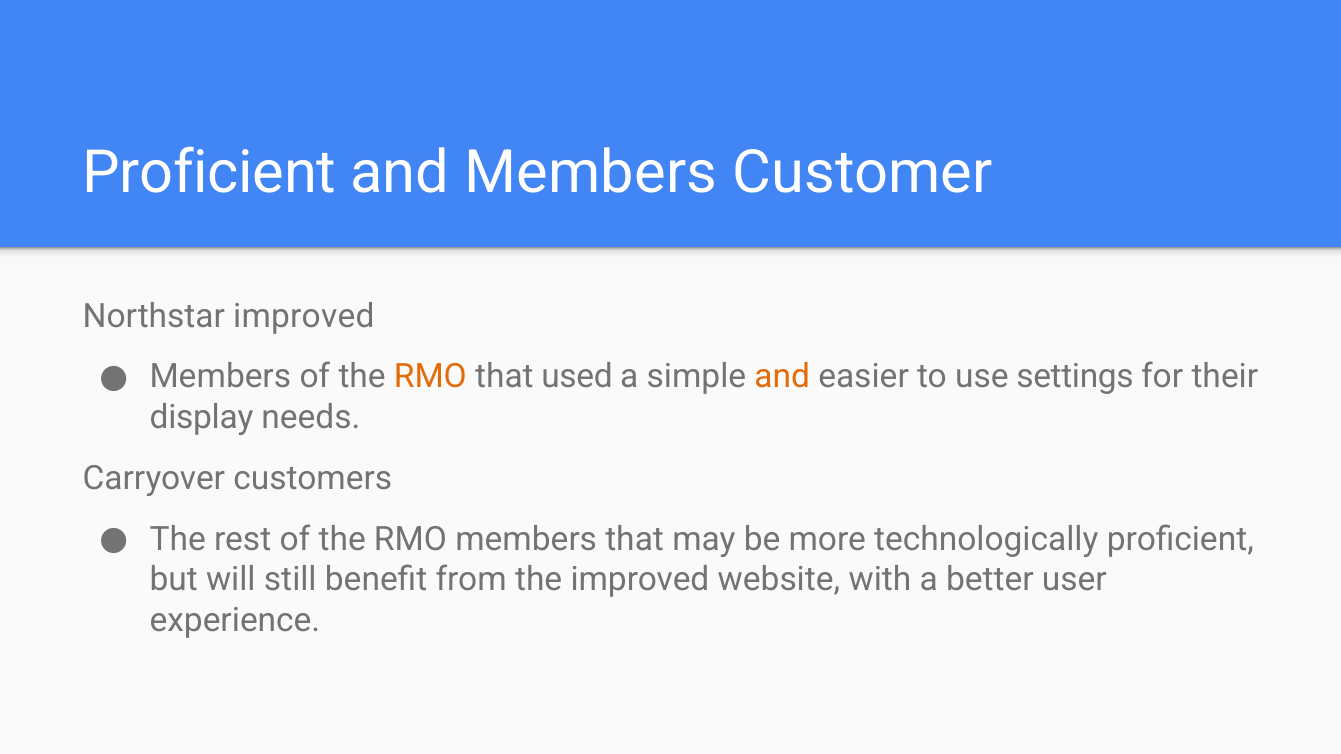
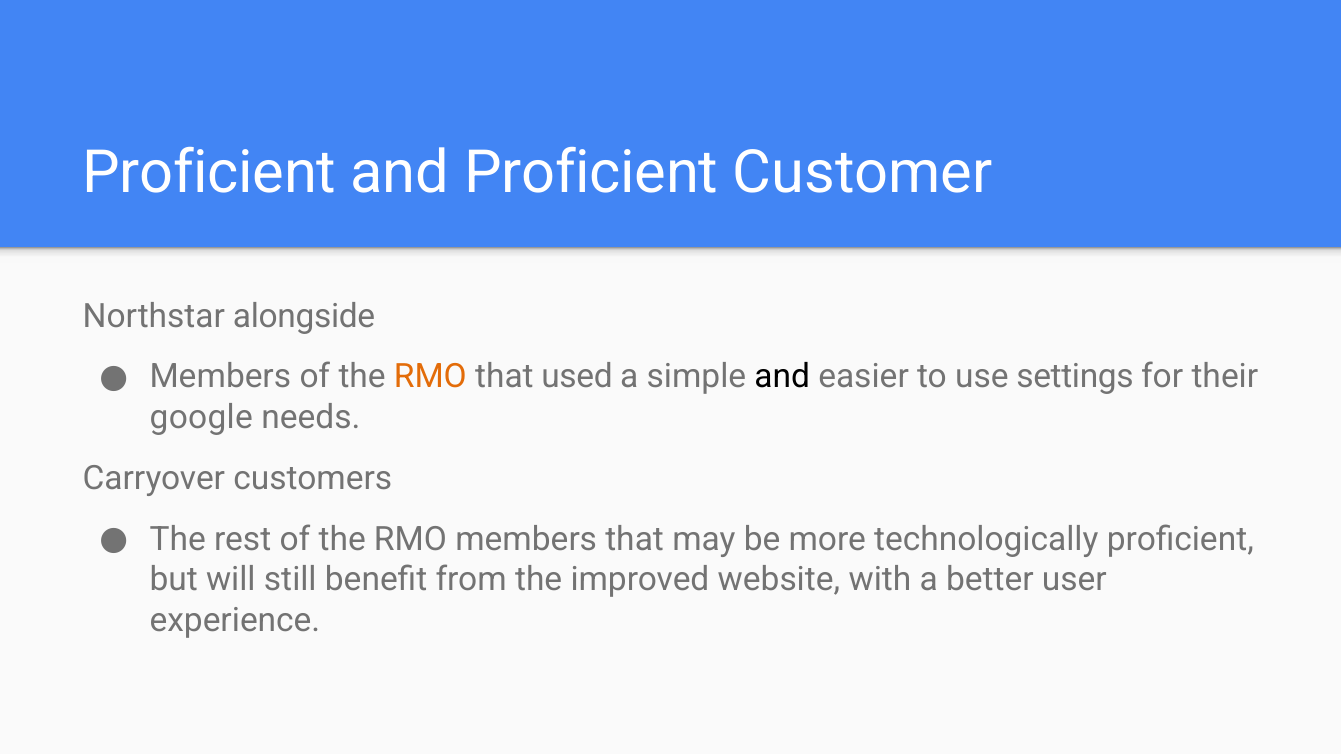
and Members: Members -> Proficient (591, 173)
Northstar improved: improved -> alongside (304, 316)
and colour: orange -> black (782, 377)
display: display -> google (201, 418)
